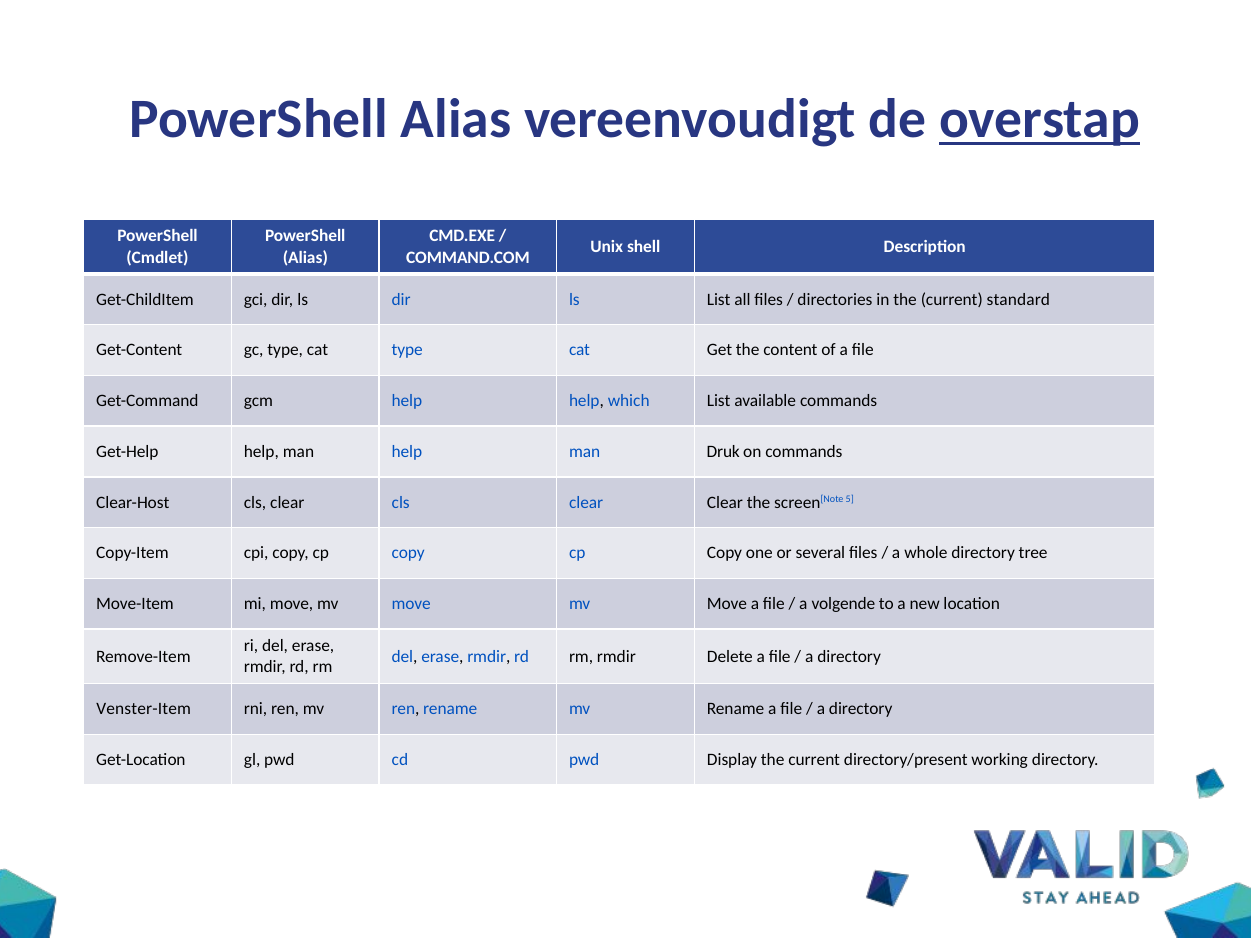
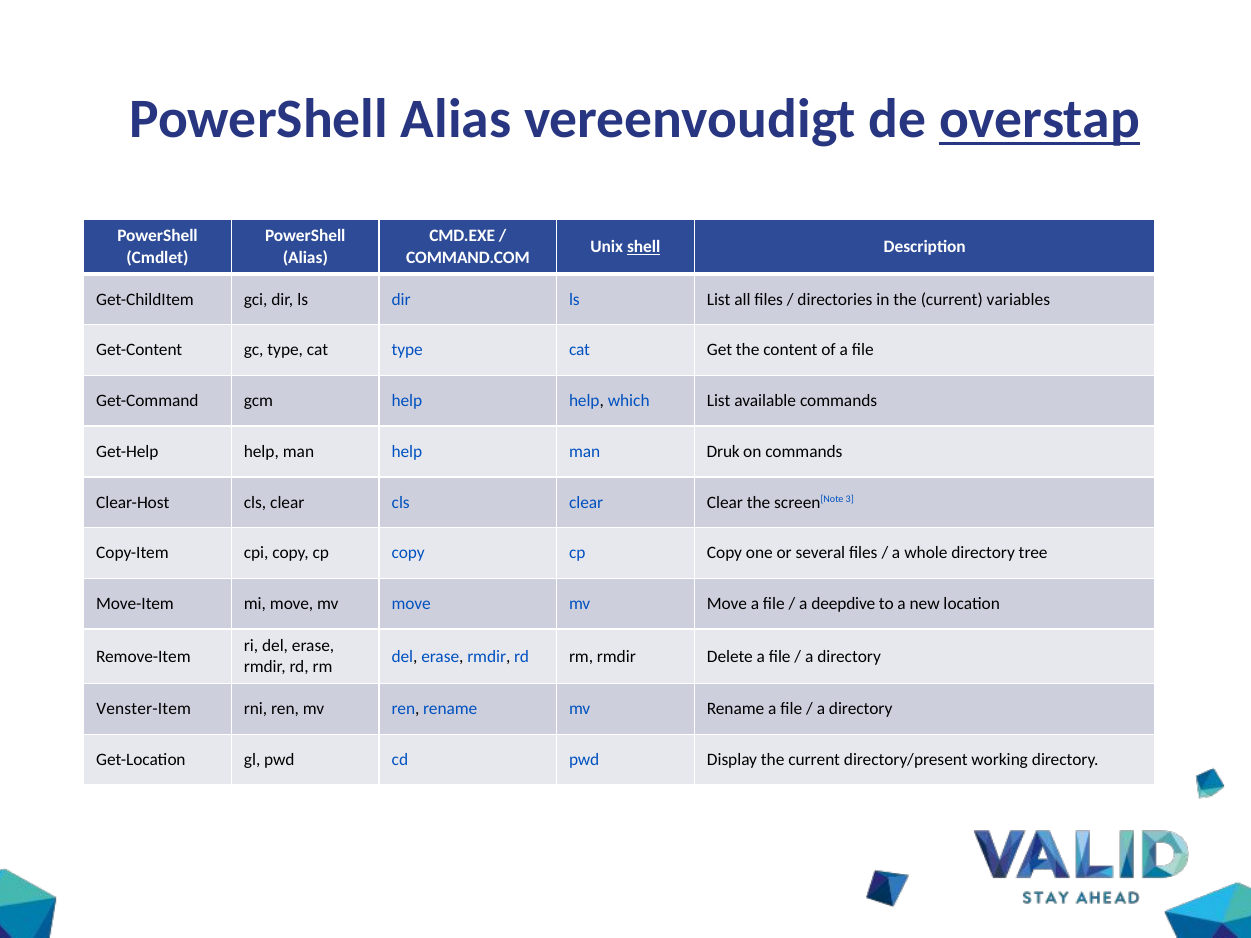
shell underline: none -> present (644, 247)
standard: standard -> variables (1018, 300)
5: 5 -> 3 (850, 500)
volgende: volgende -> deepdive (843, 604)
